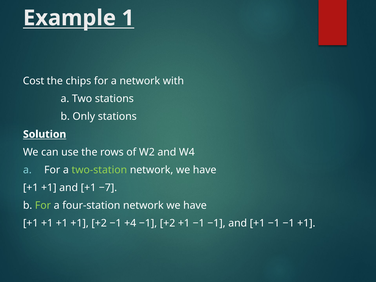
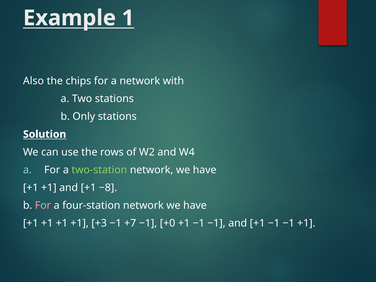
Cost: Cost -> Also (33, 81)
−7: −7 -> −8 (108, 188)
For colour: light green -> pink (43, 205)
+1 +2: +2 -> +3 (99, 223)
+4: +4 -> +7 (130, 223)
−1 +2: +2 -> +0 (168, 223)
